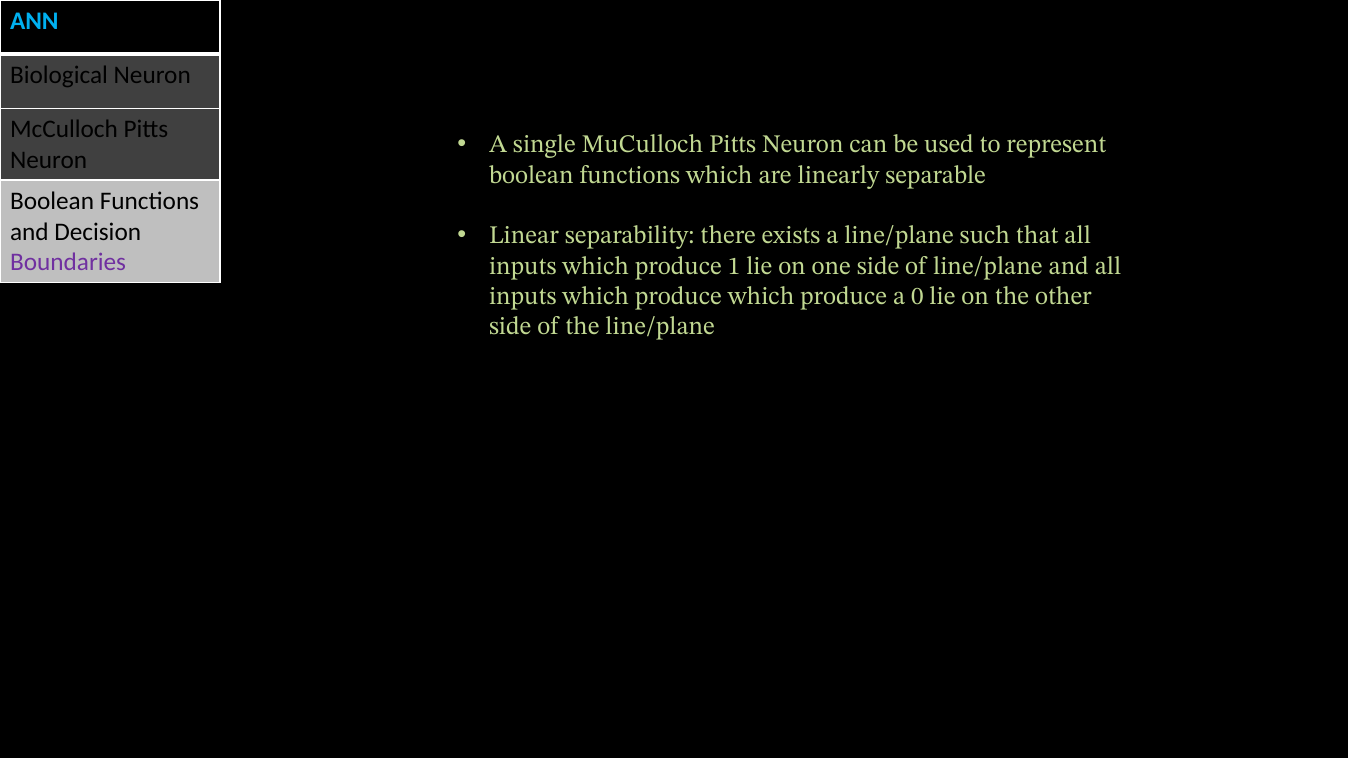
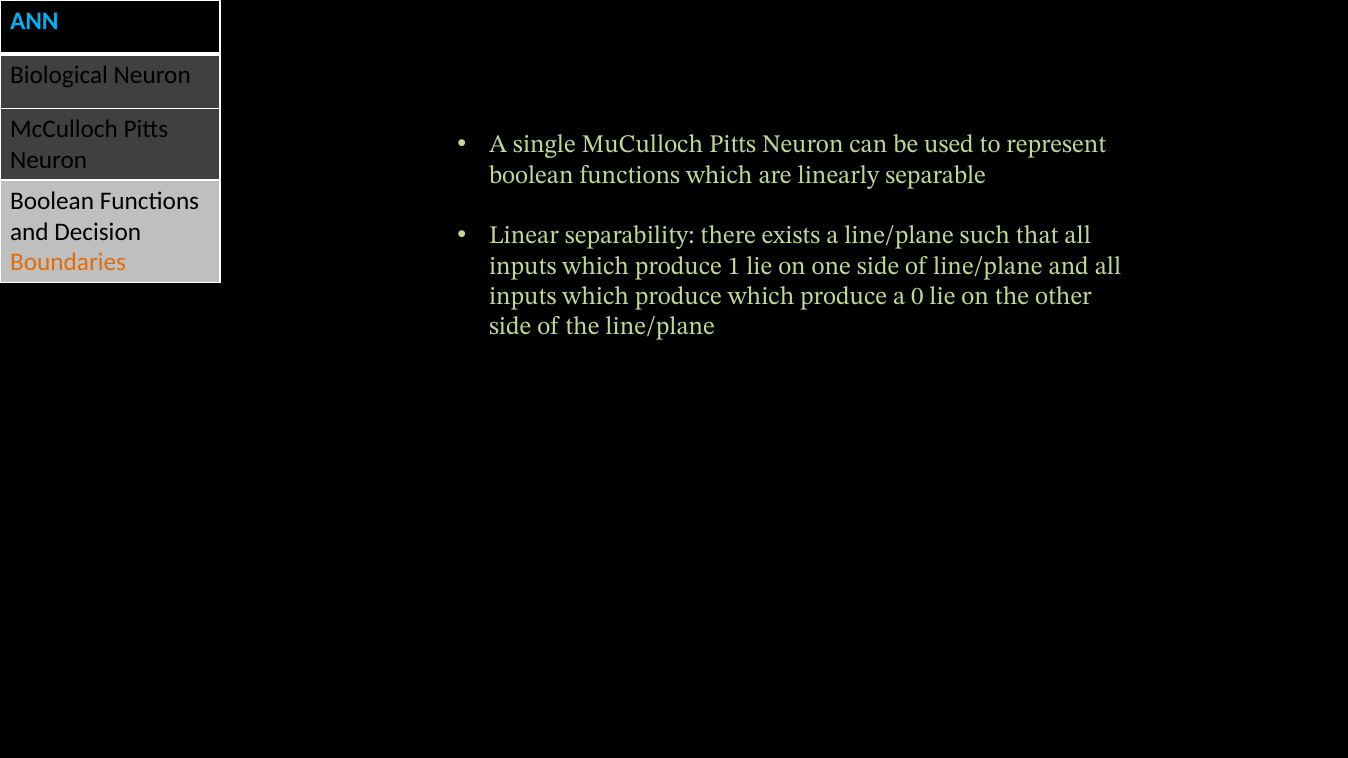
Boundaries colour: purple -> orange (68, 263)
